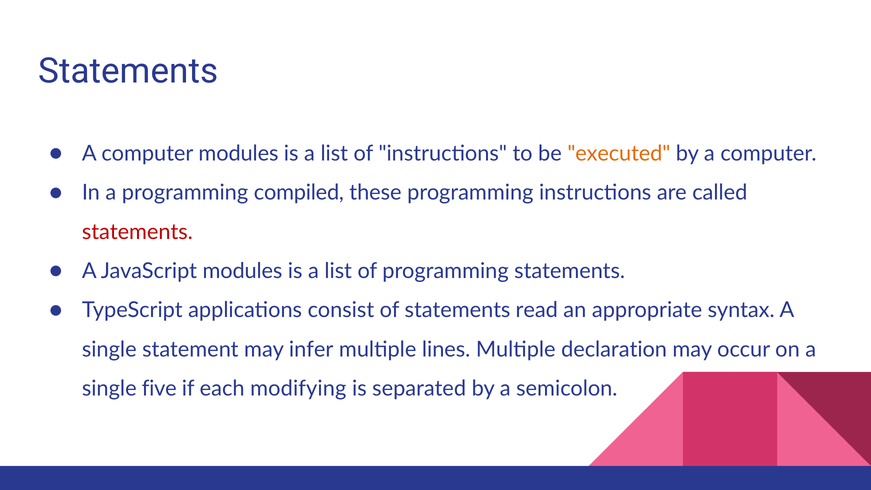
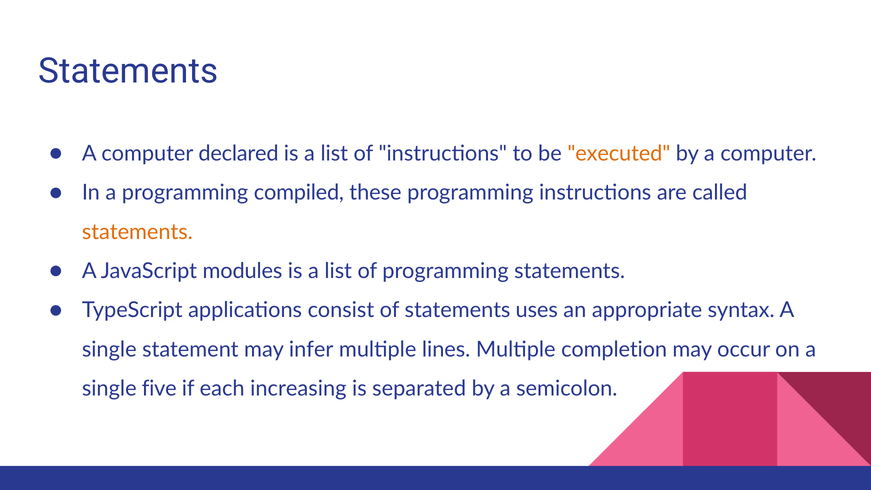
computer modules: modules -> declared (239, 154)
statements colour: red -> orange (137, 232)
read: read -> uses (537, 310)
declaration: declaration -> completion (614, 349)
modifying: modifying -> increasing (298, 389)
